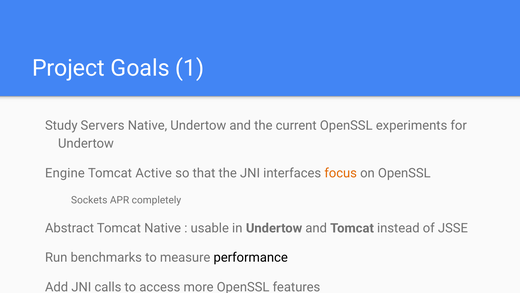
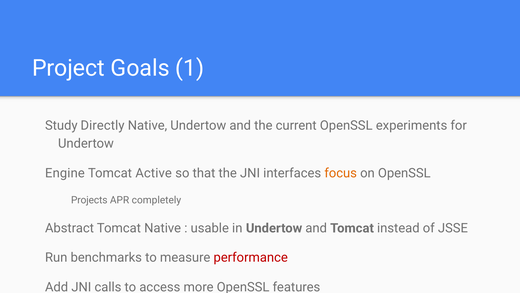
Servers: Servers -> Directly (103, 125)
Sockets: Sockets -> Projects (89, 200)
performance colour: black -> red (251, 257)
